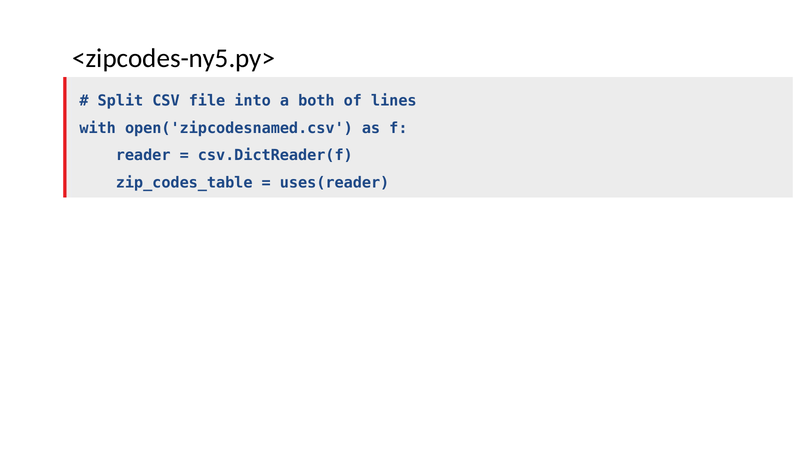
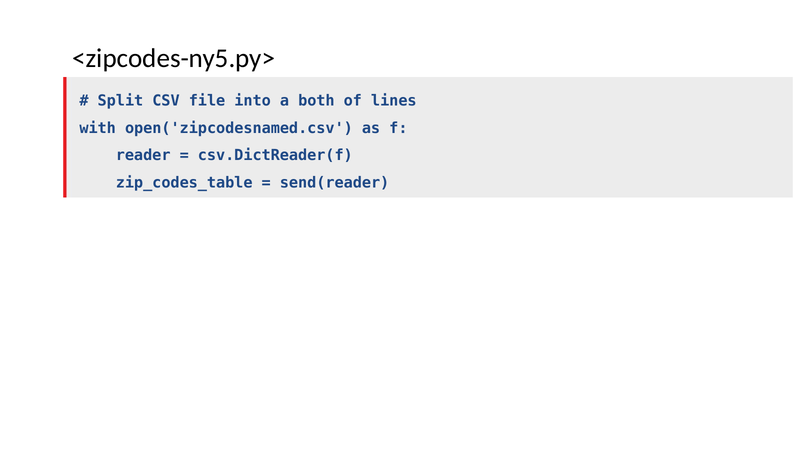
uses(reader: uses(reader -> send(reader (335, 183)
